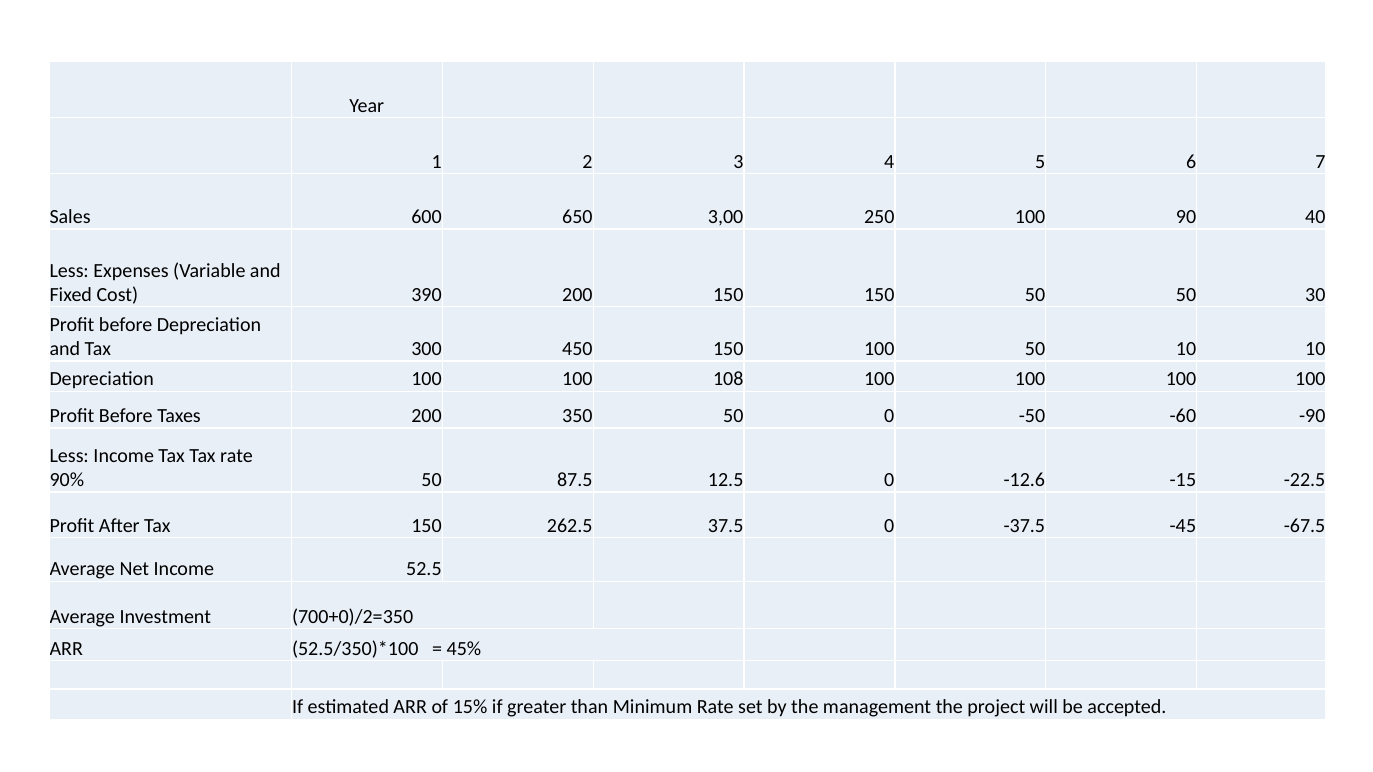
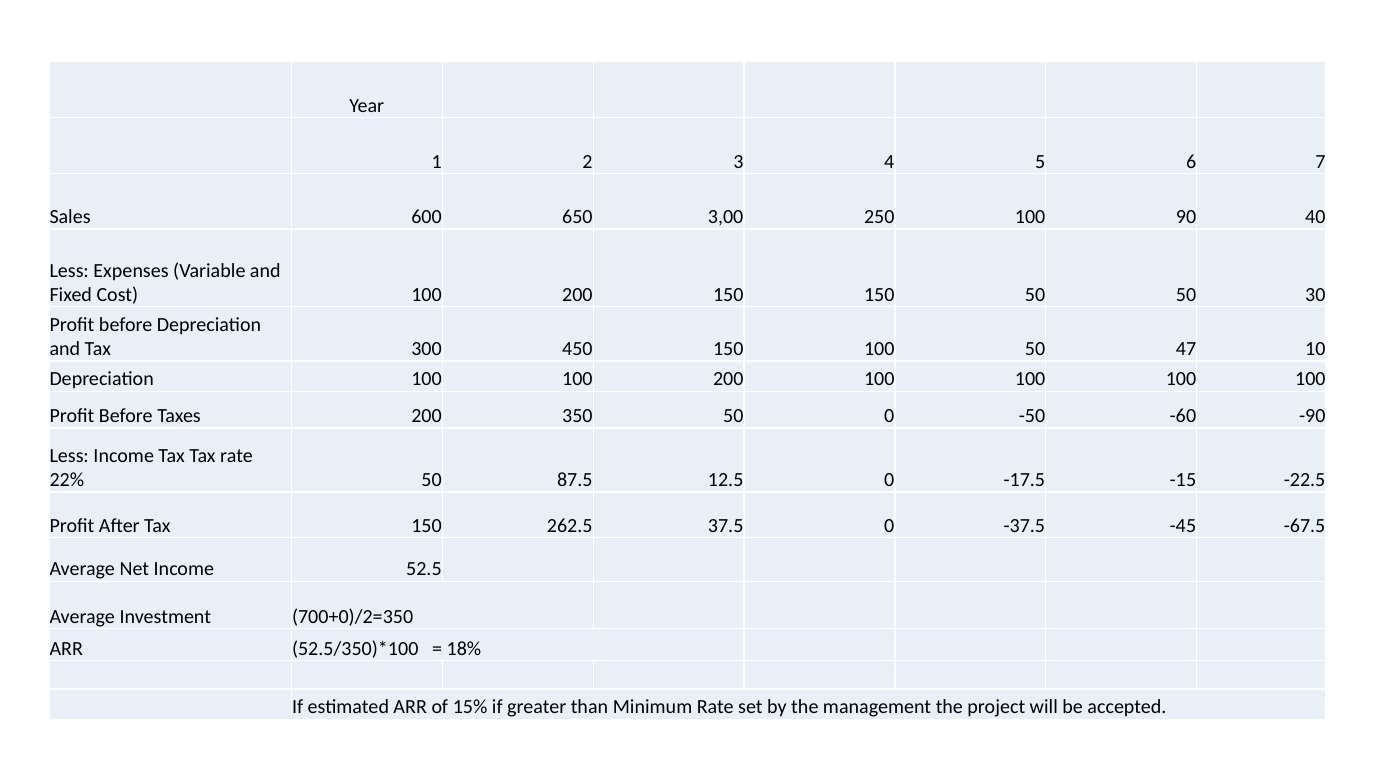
Cost 390: 390 -> 100 (427, 295)
50 10: 10 -> 47 (1186, 349)
100 100 108: 108 -> 200 (728, 379)
90%: 90% -> 22% (67, 480)
-12.6: -12.6 -> -17.5 (1024, 480)
45%: 45% -> 18% (464, 649)
